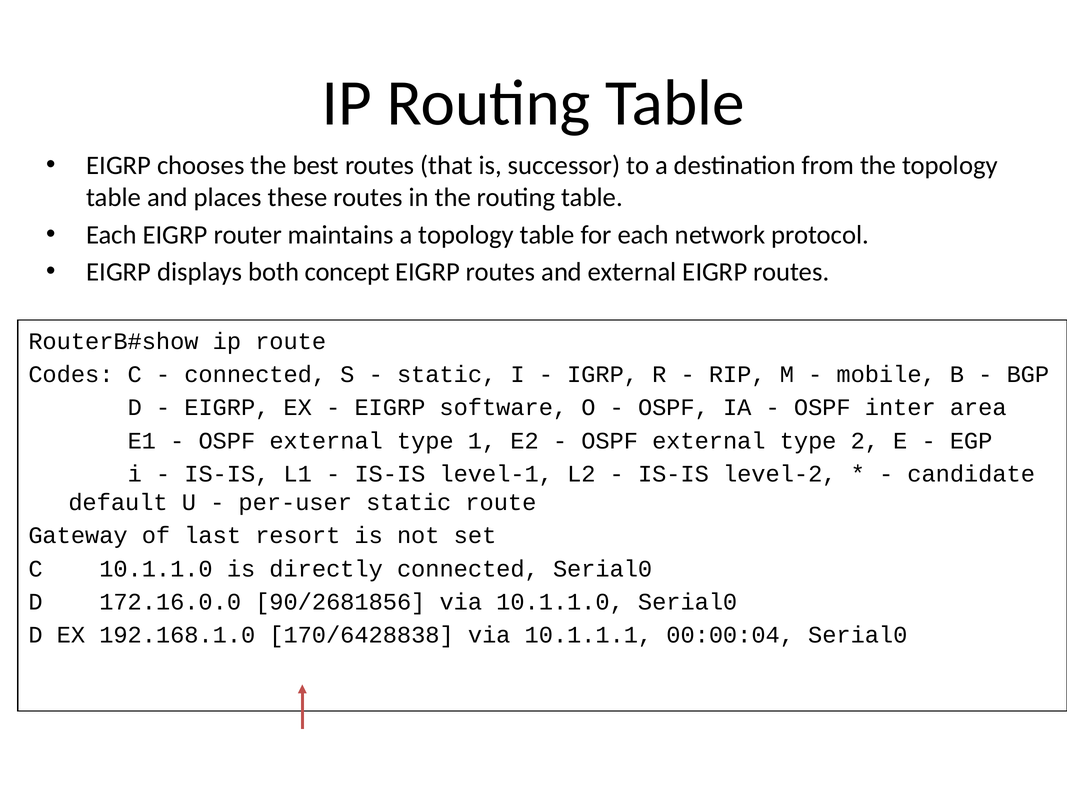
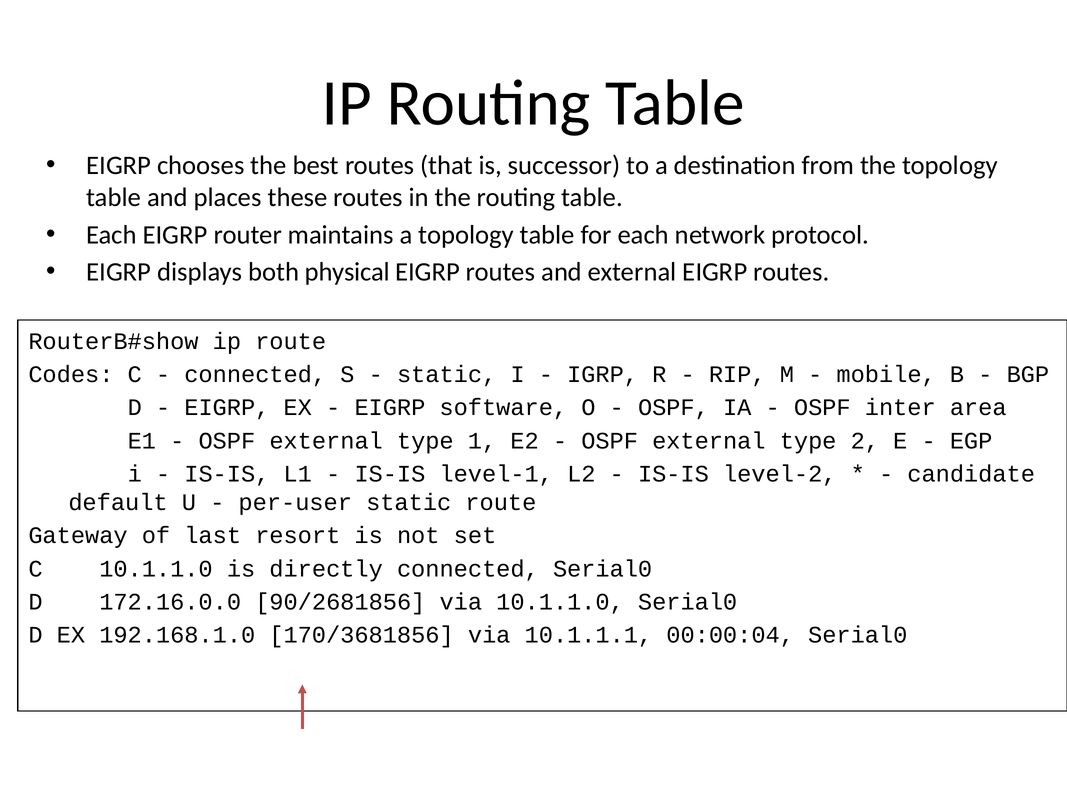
concept: concept -> physical (347, 272)
170/6428838: 170/6428838 -> 170/3681856 (362, 635)
